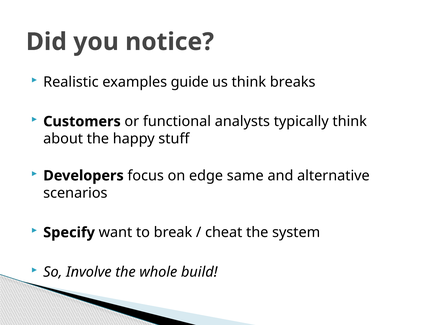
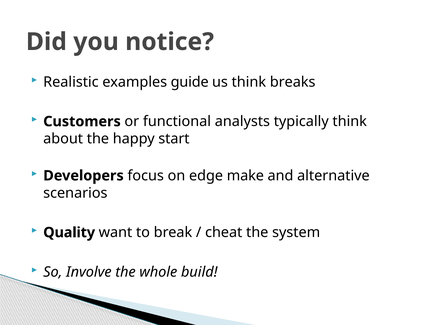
stuff: stuff -> start (174, 139)
same: same -> make (245, 176)
Specify: Specify -> Quality (69, 232)
